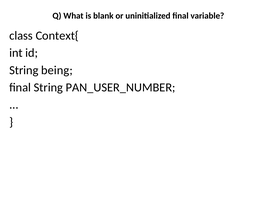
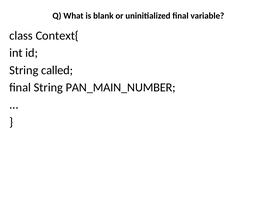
being: being -> called (57, 70)
PAN_USER_NUMBER: PAN_USER_NUMBER -> PAN_MAIN_NUMBER (121, 87)
